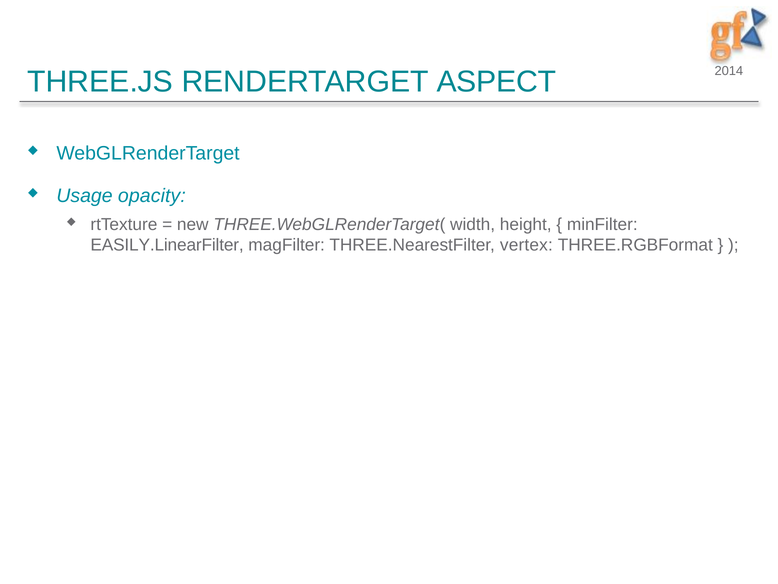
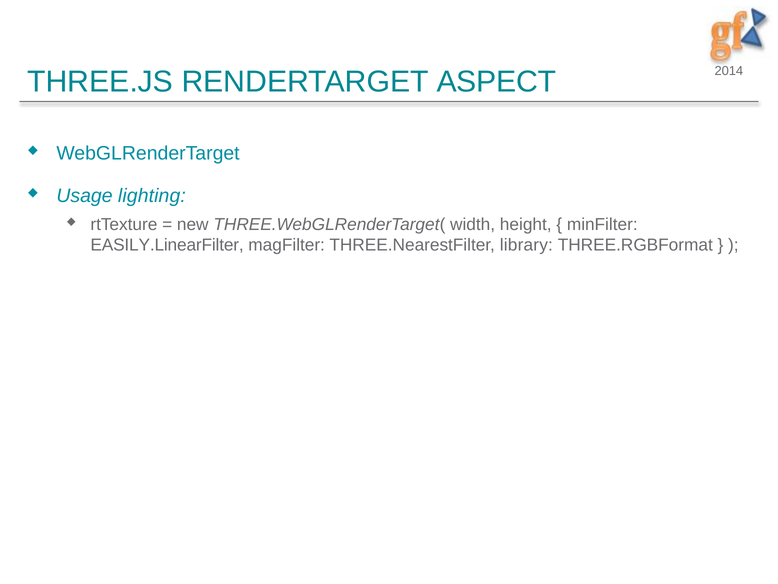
opacity: opacity -> lighting (152, 196)
vertex: vertex -> library (526, 245)
